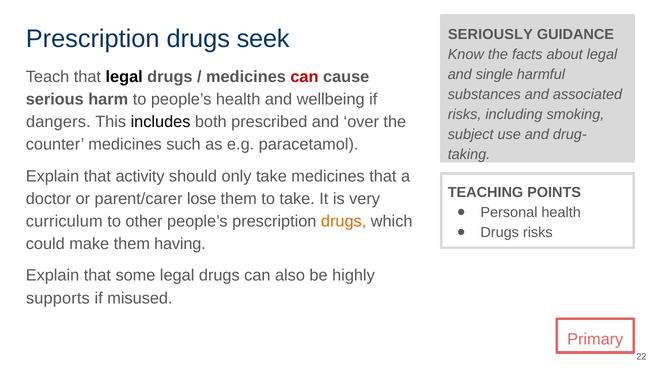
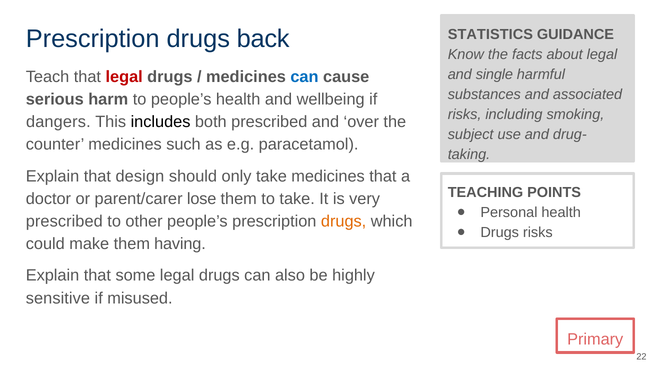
seek: seek -> back (263, 39)
SERIOUSLY: SERIOUSLY -> STATISTICS (490, 34)
legal colour: black -> red (124, 77)
can colour: red -> blue (304, 77)
activity: activity -> design (140, 176)
curriculum: curriculum -> prescribed (64, 221)
supports: supports -> sensitive (58, 298)
